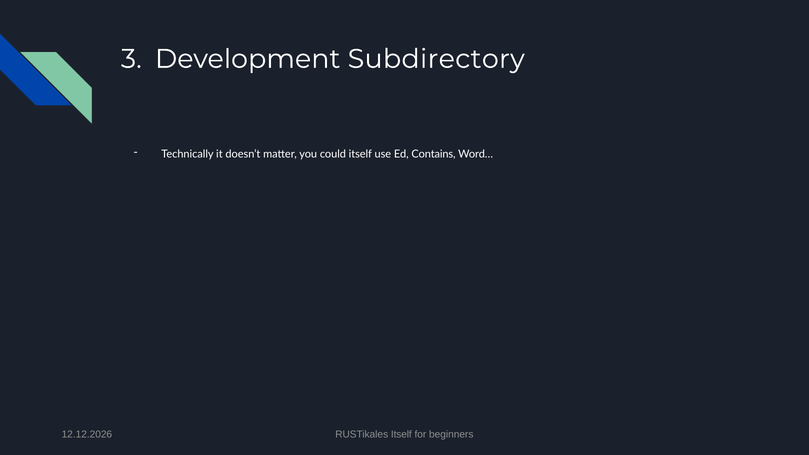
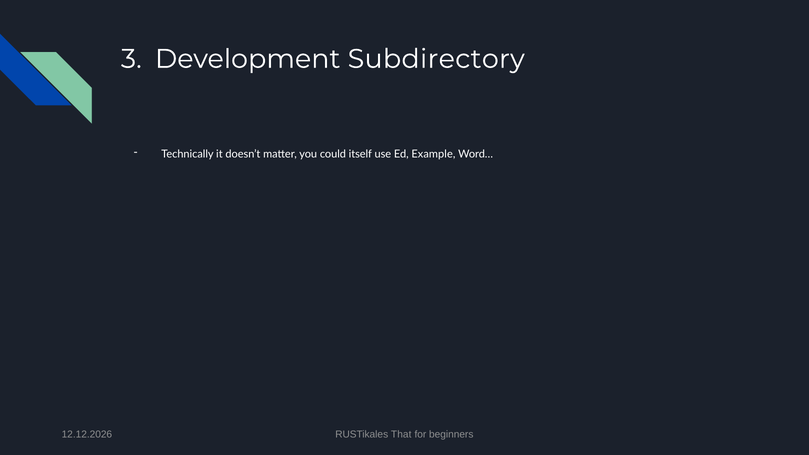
Contains: Contains -> Example (433, 154)
RUSTikales Itself: Itself -> That (401, 435)
